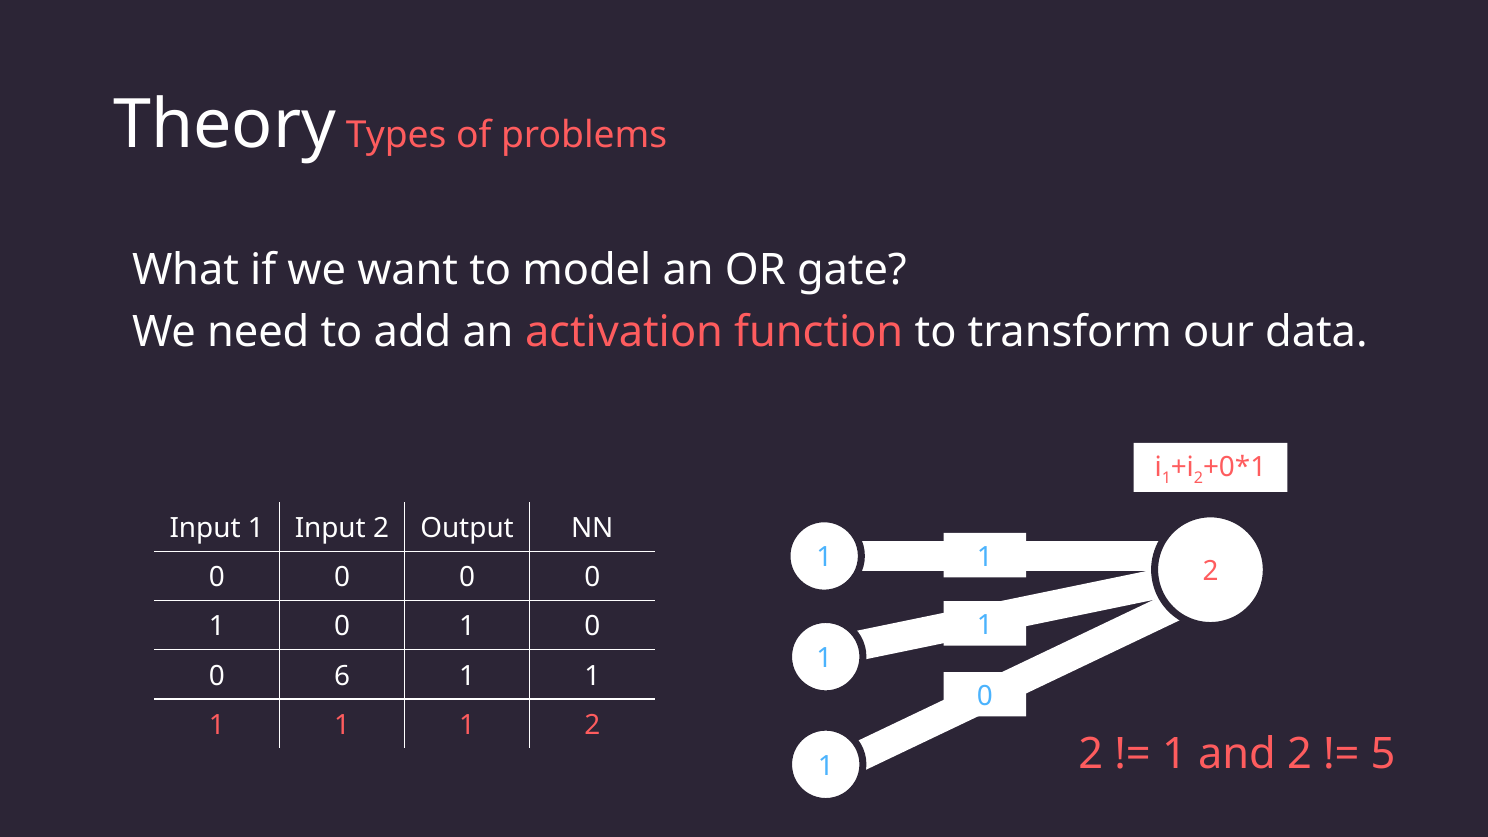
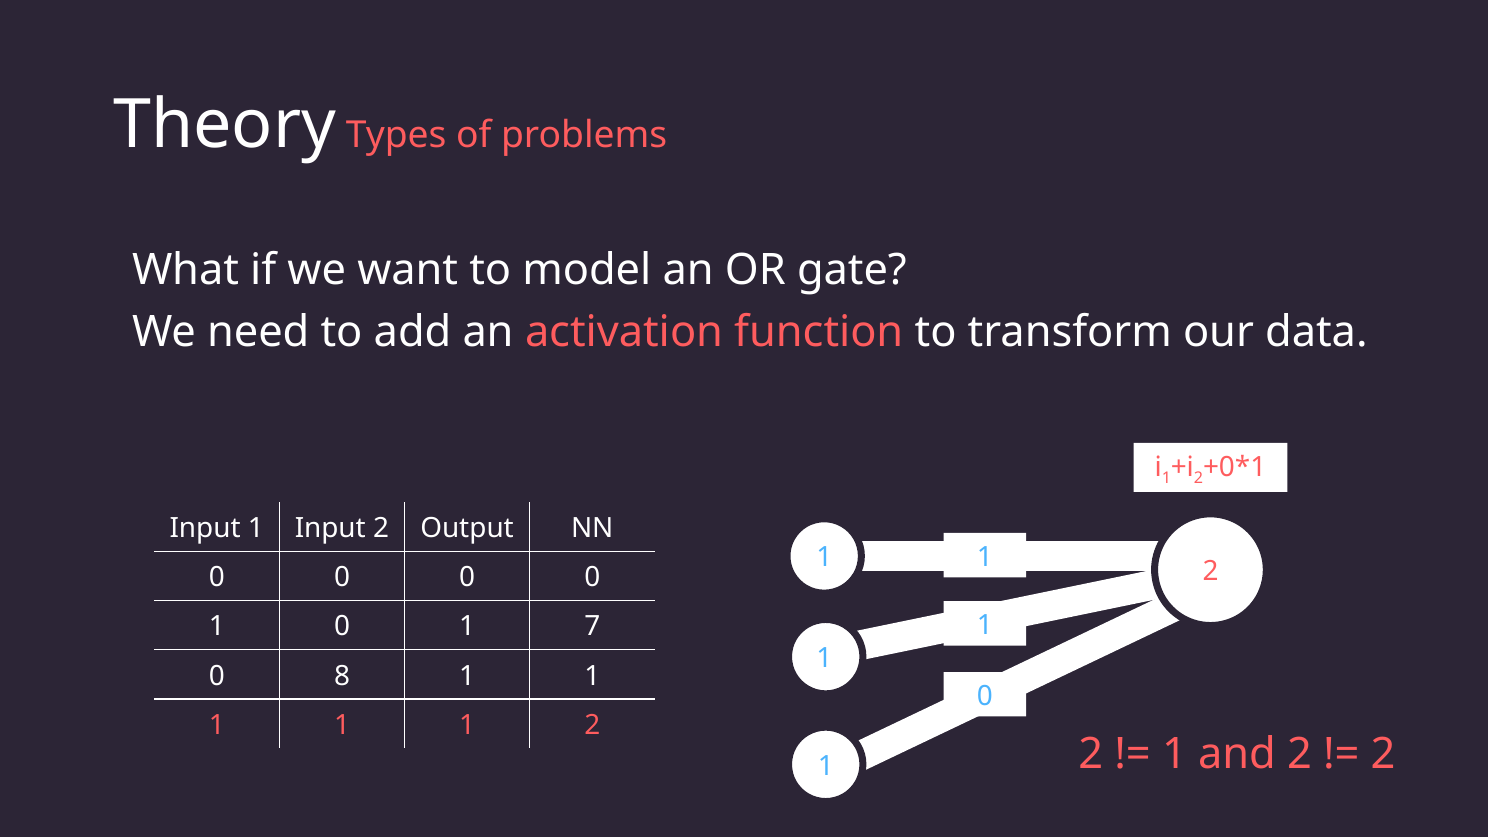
1 0 1 0: 0 -> 7 (592, 627)
6: 6 -> 8 (342, 676)
5: 5 -> 2 (1383, 754)
